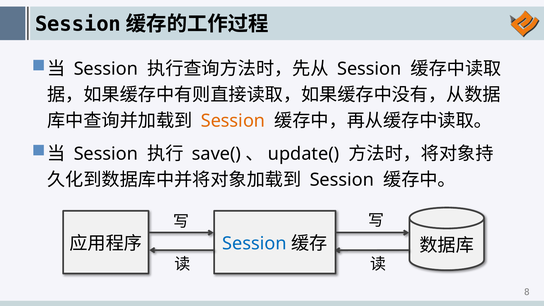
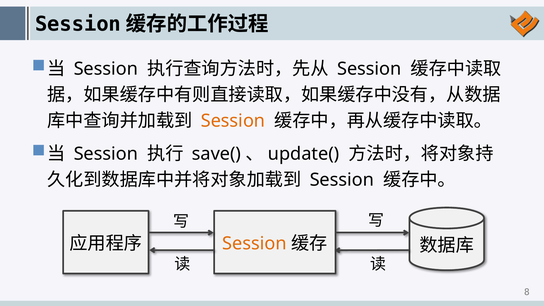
Session colour: blue -> orange (254, 244)
